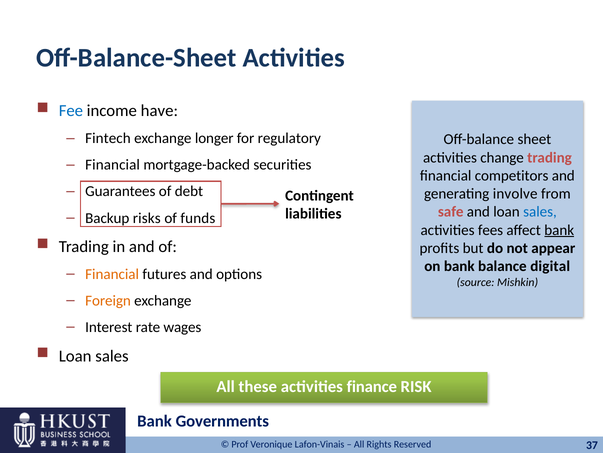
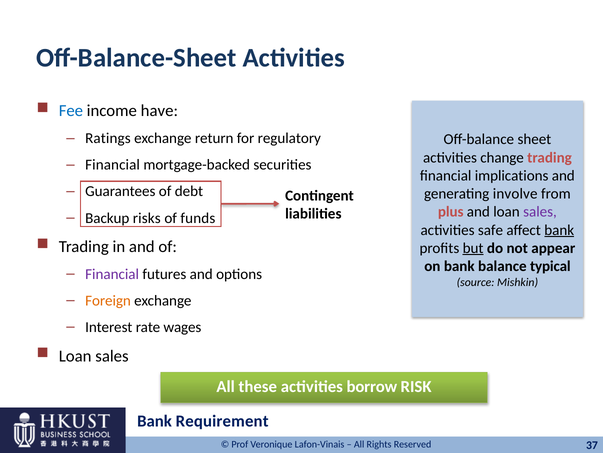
Fintech: Fintech -> Ratings (108, 138)
longer: longer -> return (214, 138)
competitors: competitors -> implications (512, 175)
safe: safe -> plus (451, 212)
sales colour: blue -> purple (540, 212)
fees: fees -> safe (490, 230)
but underline: none -> present (473, 248)
digital: digital -> typical (550, 266)
Financial colour: orange -> purple (112, 274)
finance: finance -> borrow (372, 386)
Governments: Governments -> Requirement (222, 420)
